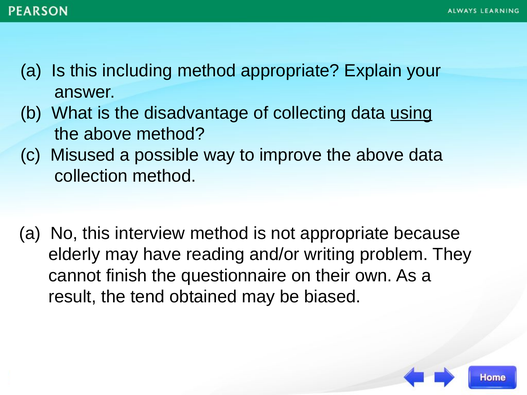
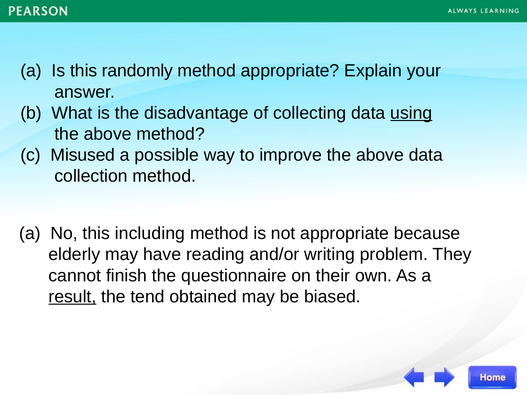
including: including -> randomly (137, 71)
interview: interview -> including (150, 234)
result underline: none -> present (72, 297)
